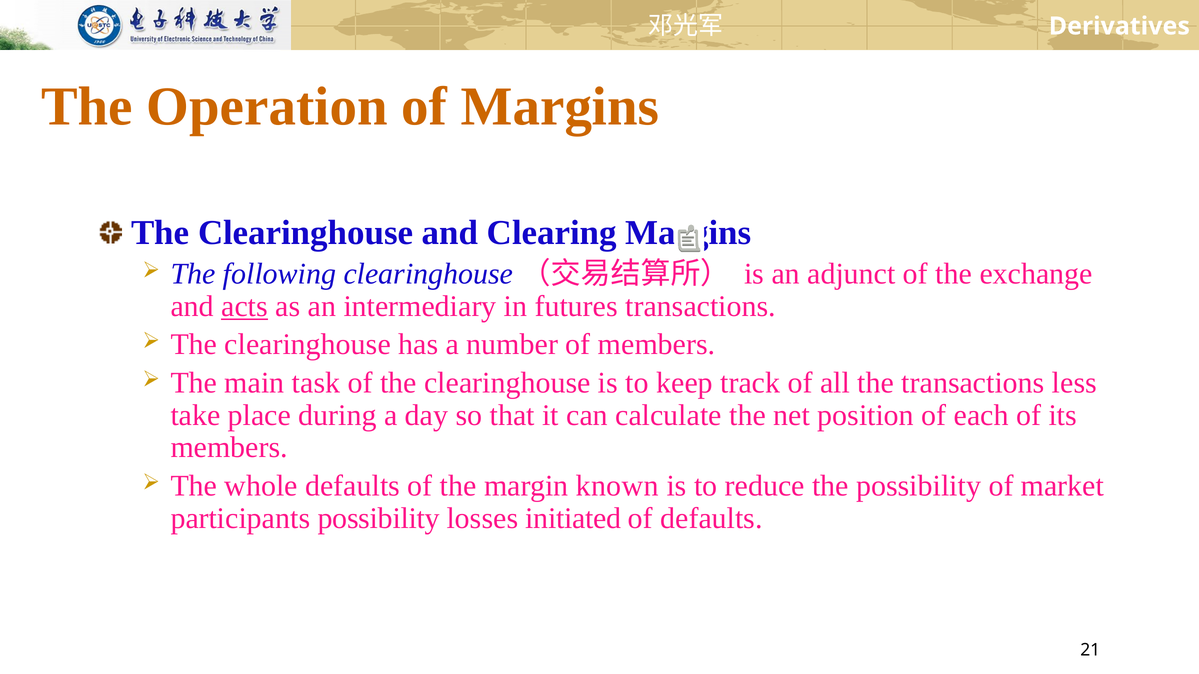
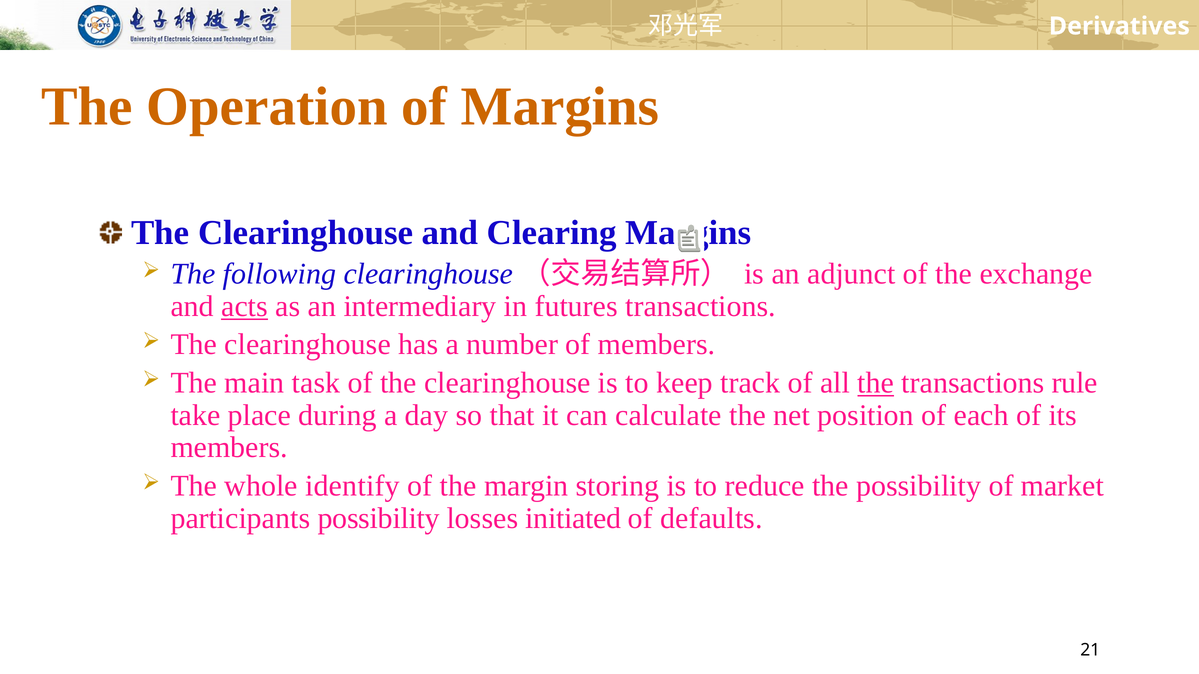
the underline: none -> present (876, 383)
less: less -> rule (1075, 383)
whole defaults: defaults -> identify (353, 486)
known: known -> storing (617, 486)
